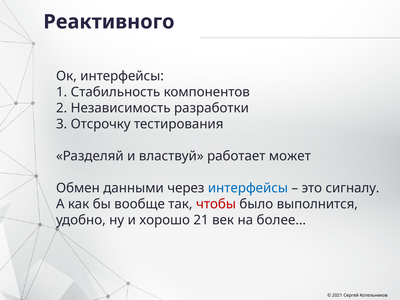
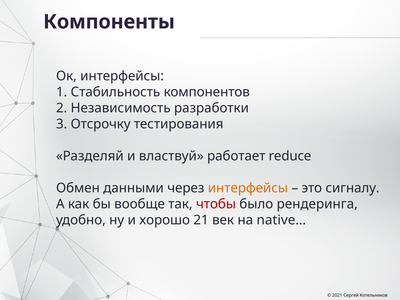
Реактивного: Реактивного -> Компоненты (109, 22)
может: может -> reduce (290, 156)
интерфейсы colour: blue -> orange (248, 188)
выполнится: выполнится -> рендеринга (317, 204)
более…: более… -> native… (281, 220)
